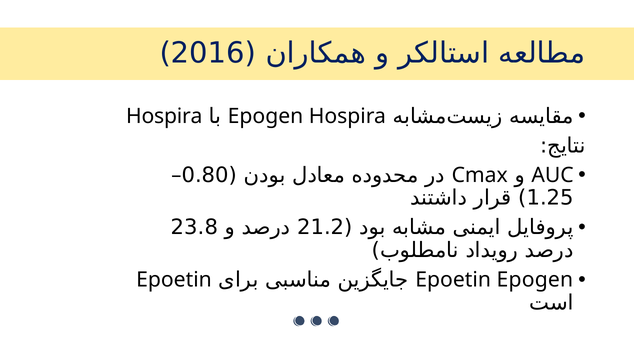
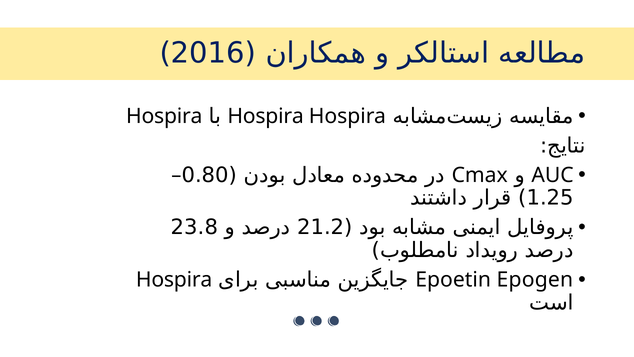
Epogen: Epogen -> Hospira (266, 116)
Epoetin: Epoetin -> Hospira (174, 280)
